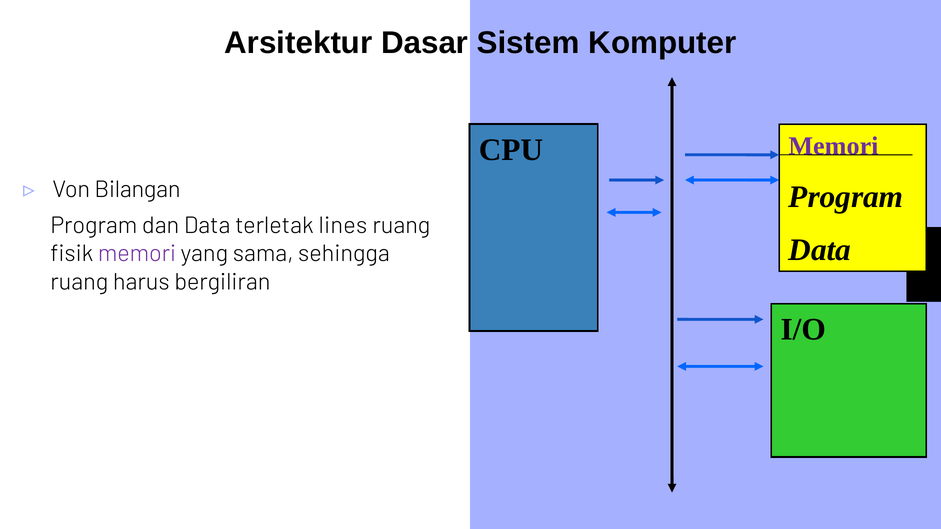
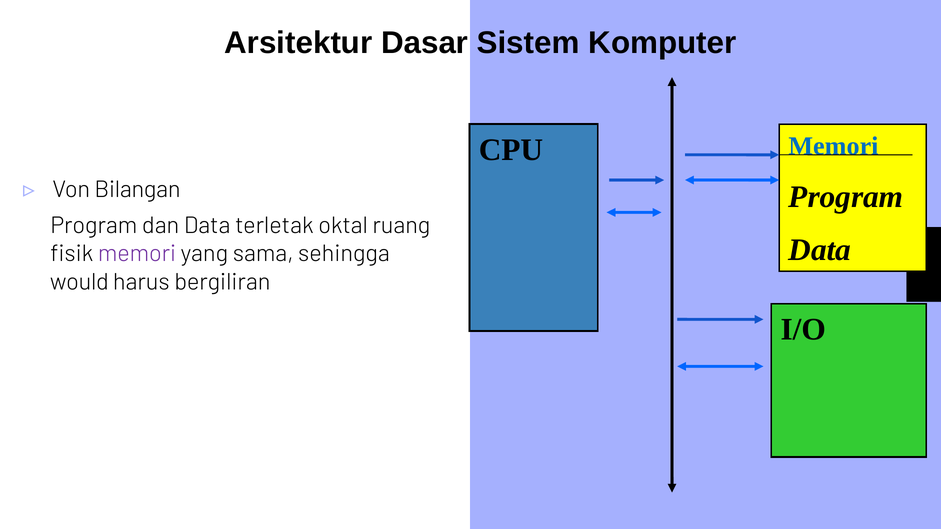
Memori colour: purple -> blue (833, 146)
lines: lines -> oktal (343, 226)
ruang: ruang -> would (79, 282)
